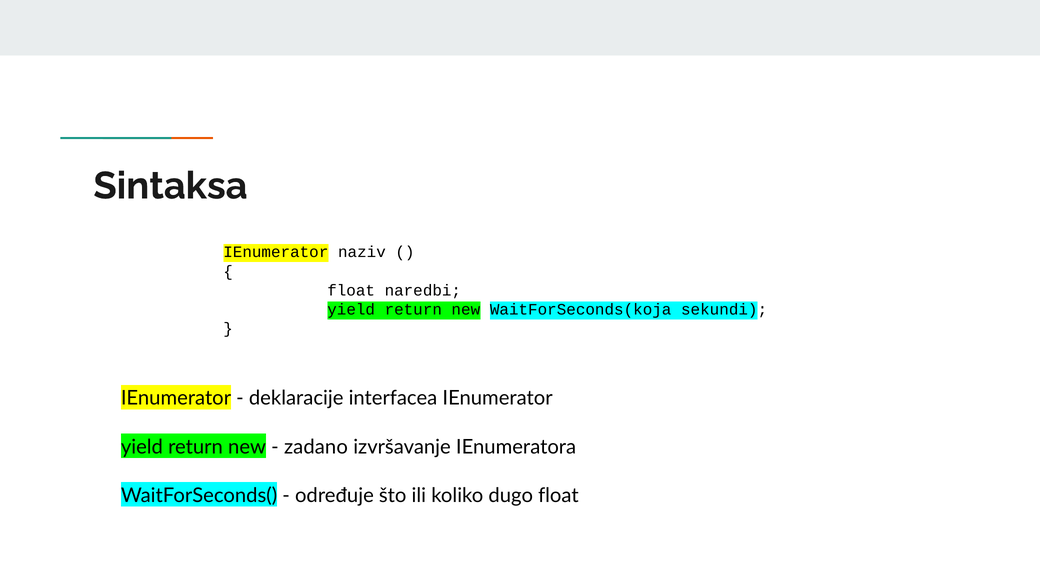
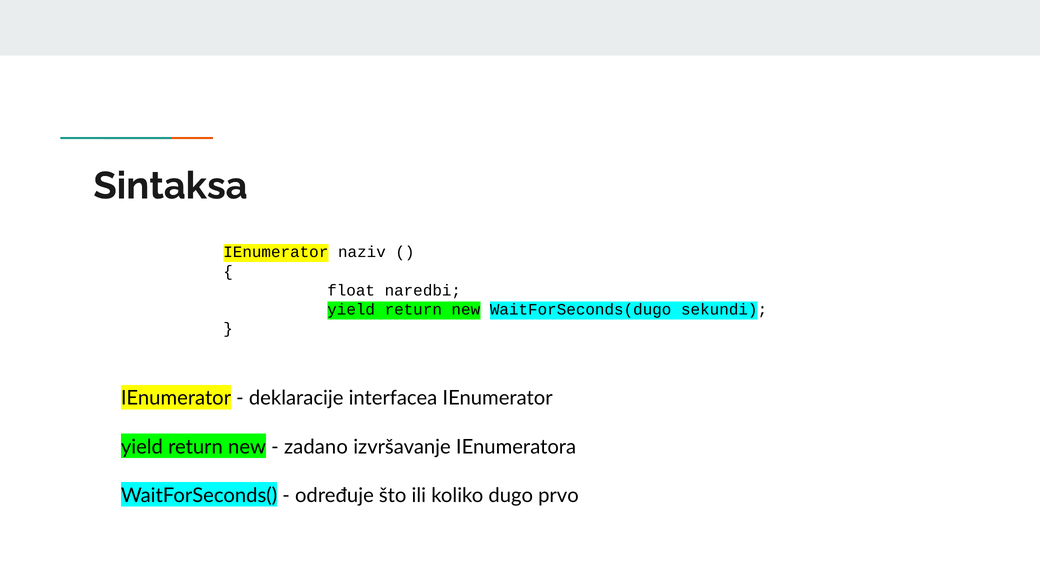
WaitForSeconds(koja: WaitForSeconds(koja -> WaitForSeconds(dugo (581, 310)
dugo float: float -> prvo (558, 495)
